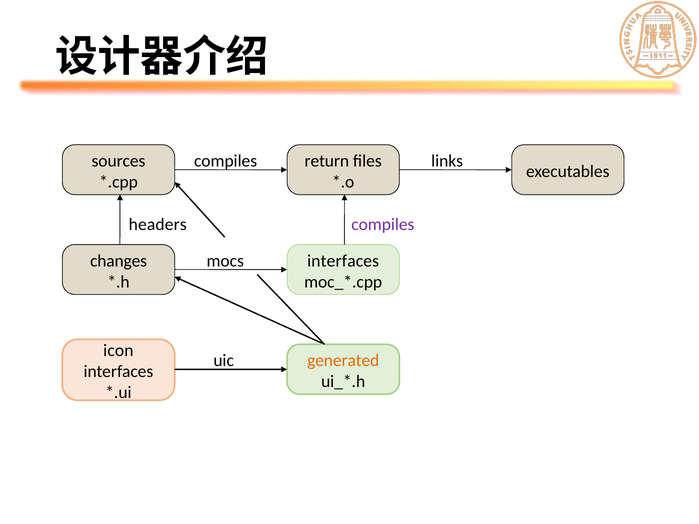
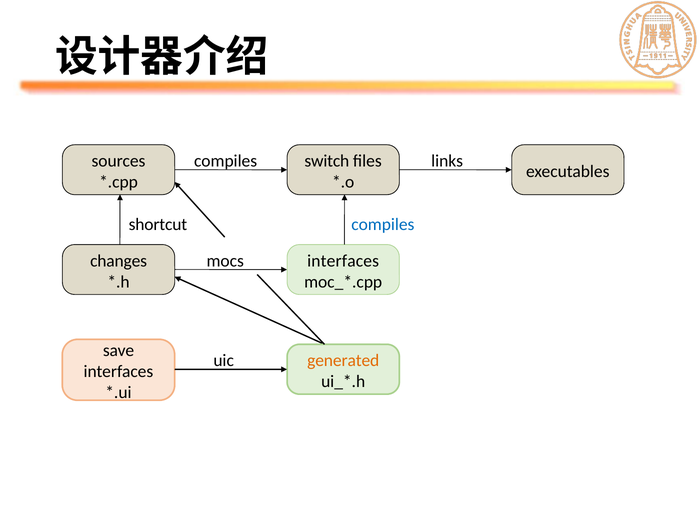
return: return -> switch (327, 161)
headers: headers -> shortcut (158, 225)
compiles colour: purple -> blue (383, 225)
icon: icon -> save (119, 351)
